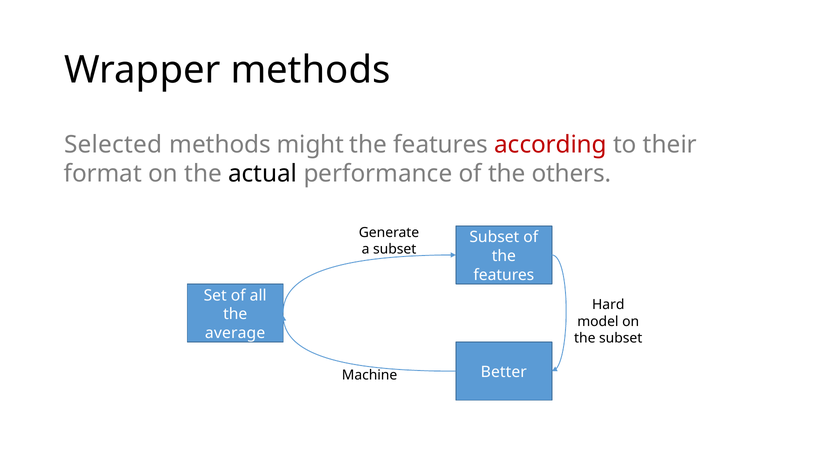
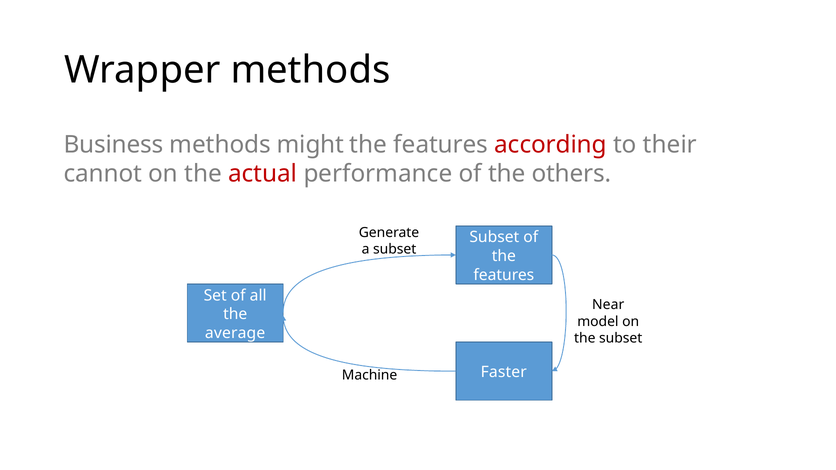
Selected: Selected -> Business (113, 145)
format: format -> cannot (103, 174)
actual colour: black -> red (263, 174)
Hard: Hard -> Near (608, 305)
Better: Better -> Faster (504, 372)
